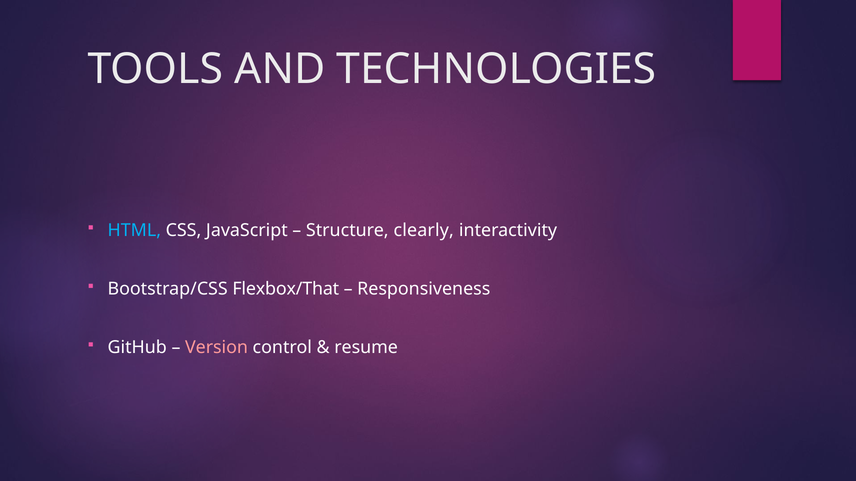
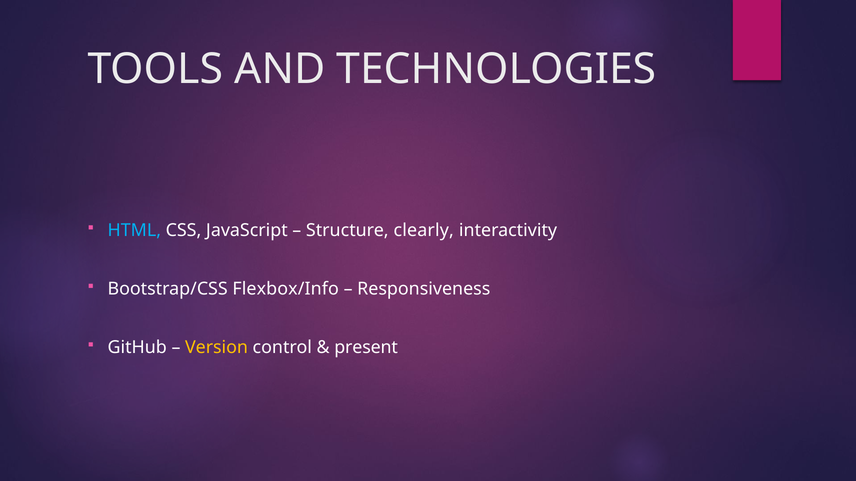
Flexbox/That: Flexbox/That -> Flexbox/Info (286, 289)
Version colour: pink -> yellow (217, 348)
resume: resume -> present (366, 348)
